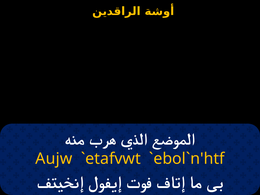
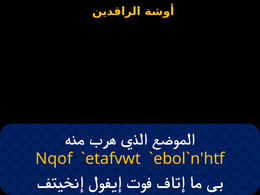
Aujw: Aujw -> Nqof (54, 159)
